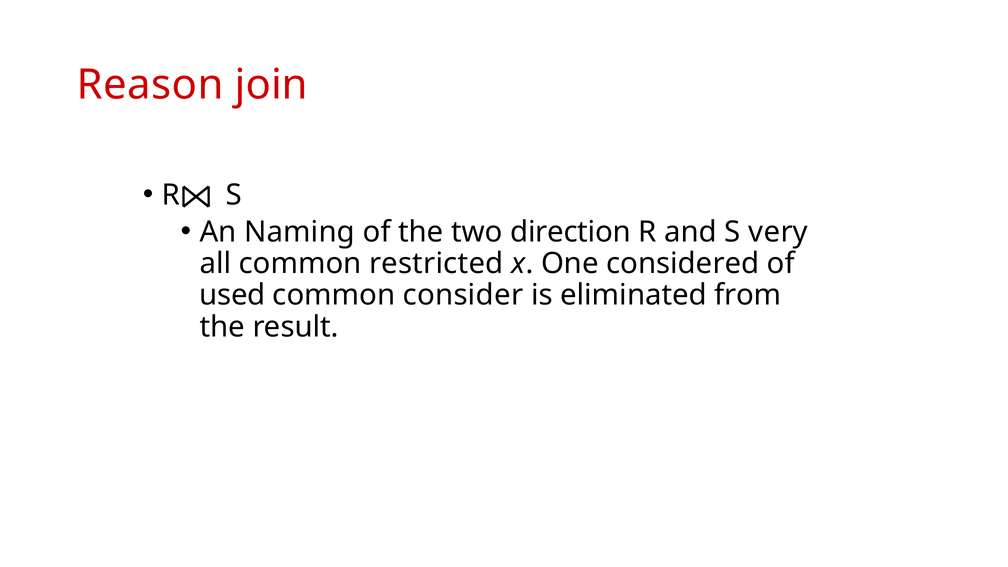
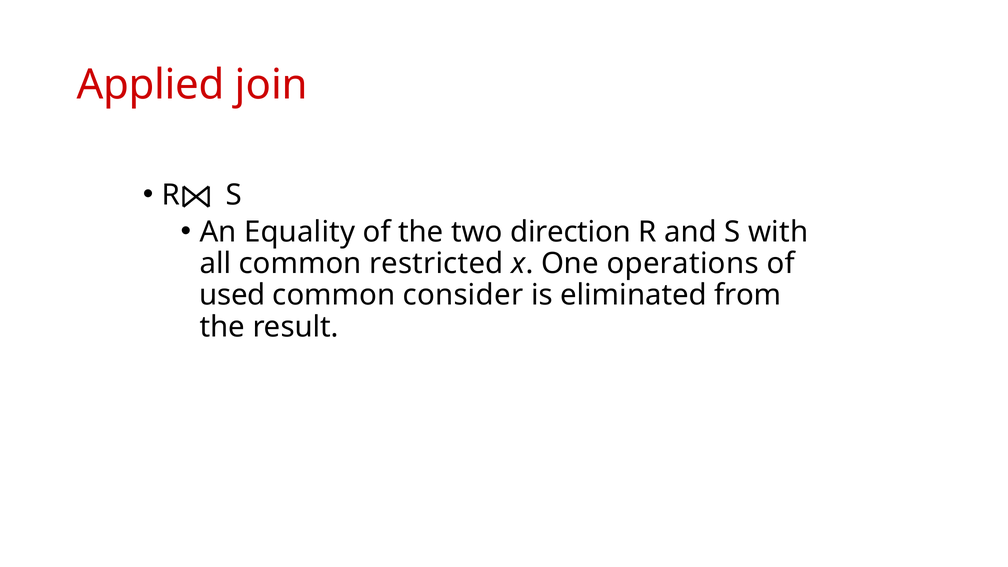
Reason: Reason -> Applied (151, 85)
Naming: Naming -> Equality (300, 232)
very: very -> with (778, 232)
considered: considered -> operations (683, 264)
